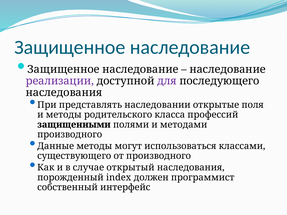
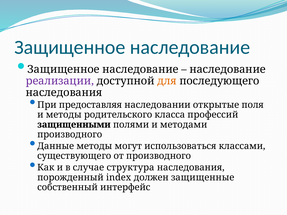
для colour: purple -> orange (167, 81)
представлять: представлять -> предоставляя (90, 105)
открытый: открытый -> структура (130, 168)
программист: программист -> защищенные (203, 178)
